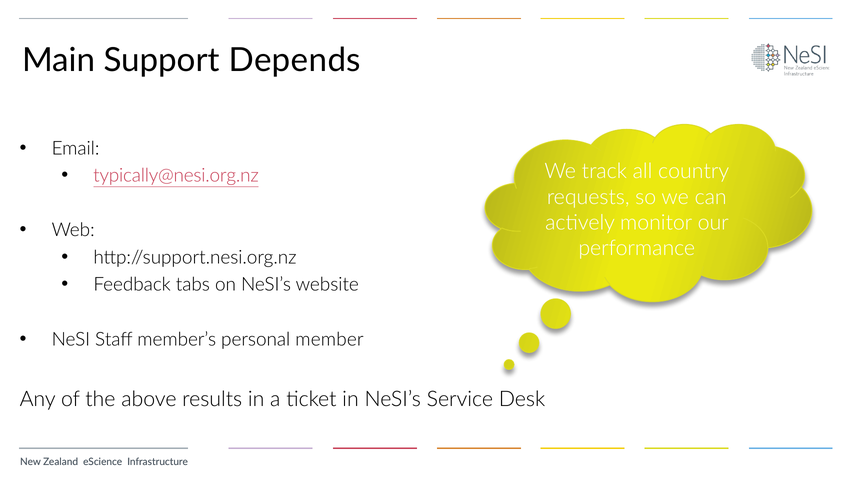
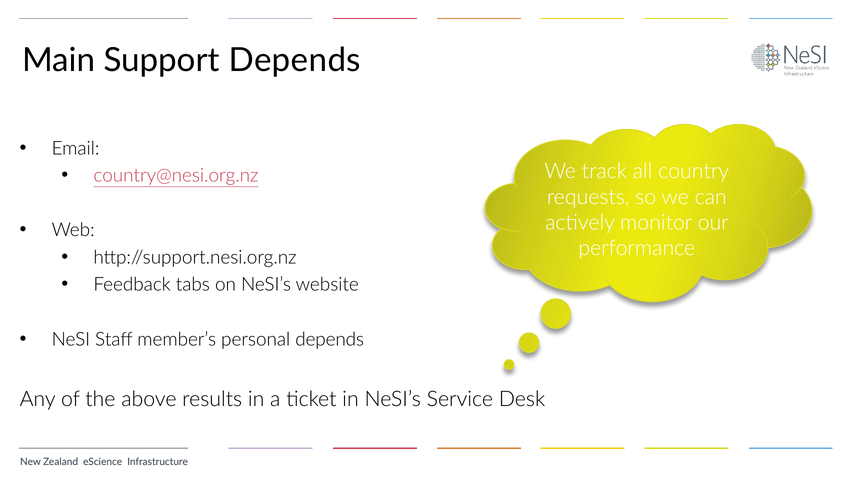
typically@nesi.org.nz: typically@nesi.org.nz -> country@nesi.org.nz (176, 176)
personal member: member -> depends (330, 339)
